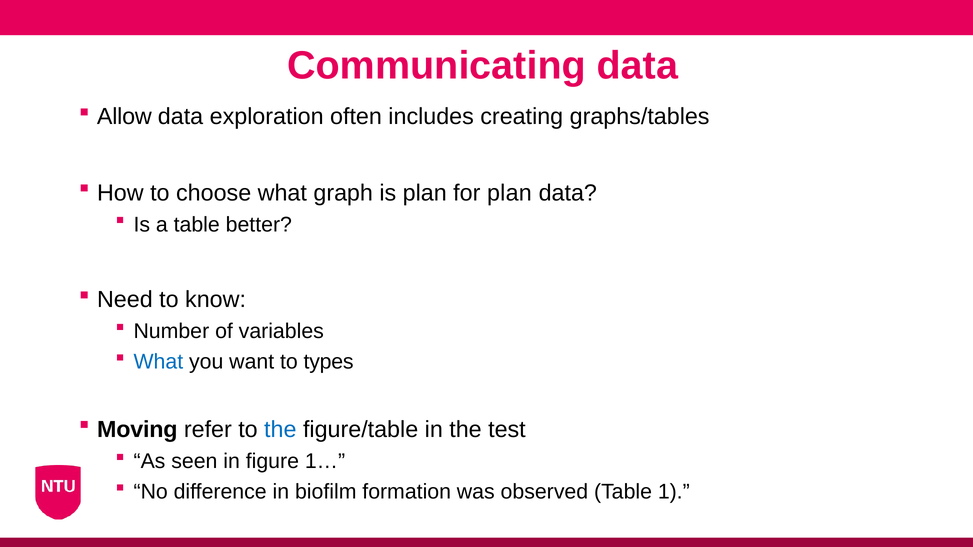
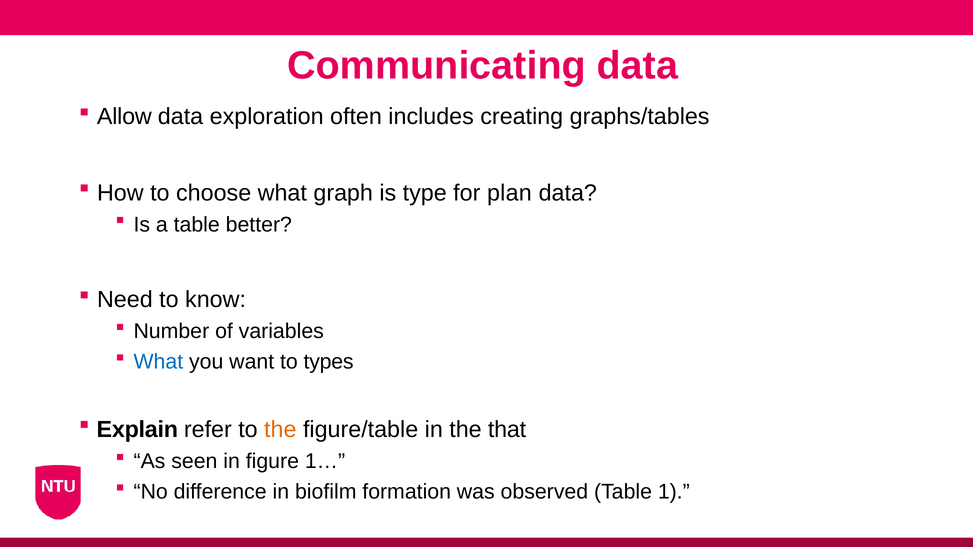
is plan: plan -> type (425, 193)
Moving: Moving -> Explain (137, 430)
the colour: blue -> orange (280, 430)
test: test -> that (507, 430)
